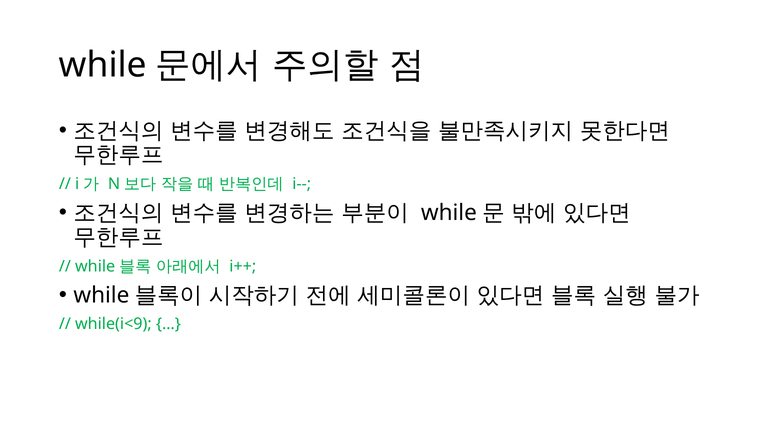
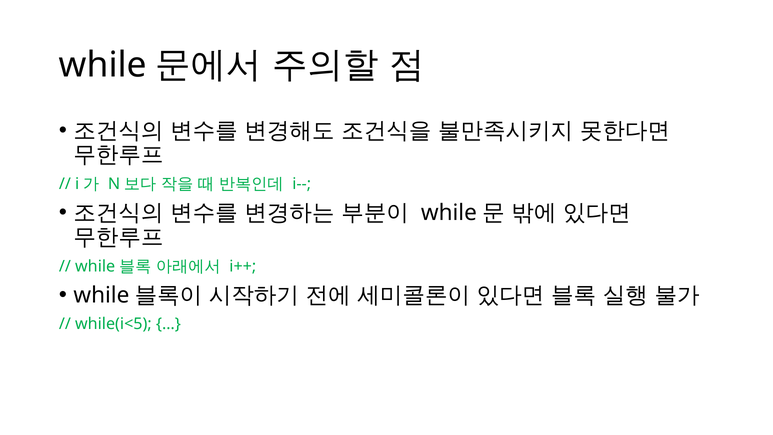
while(i<9: while(i<9 -> while(i<5 (113, 324)
